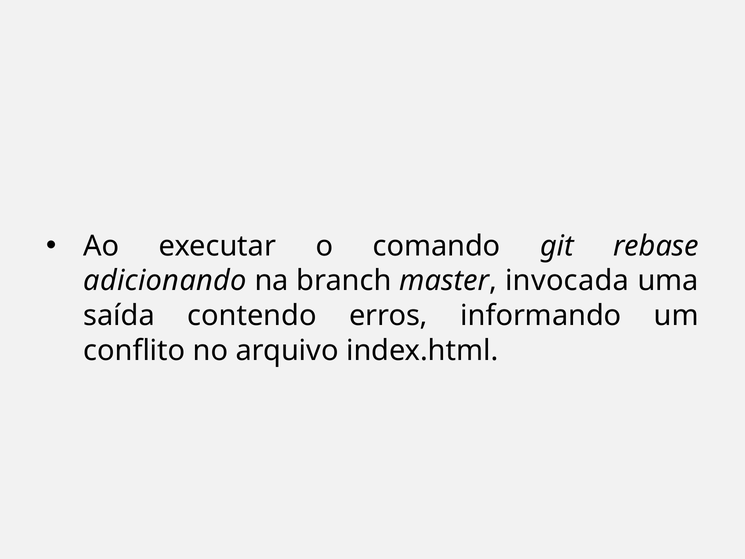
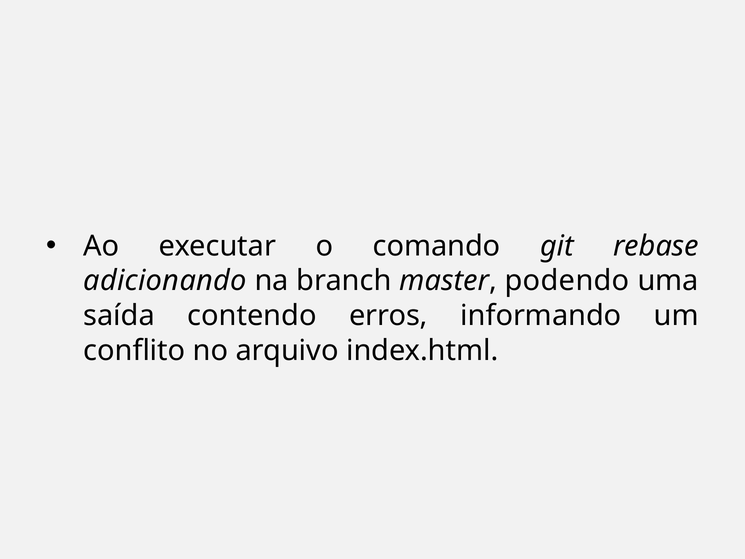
invocada: invocada -> podendo (567, 281)
